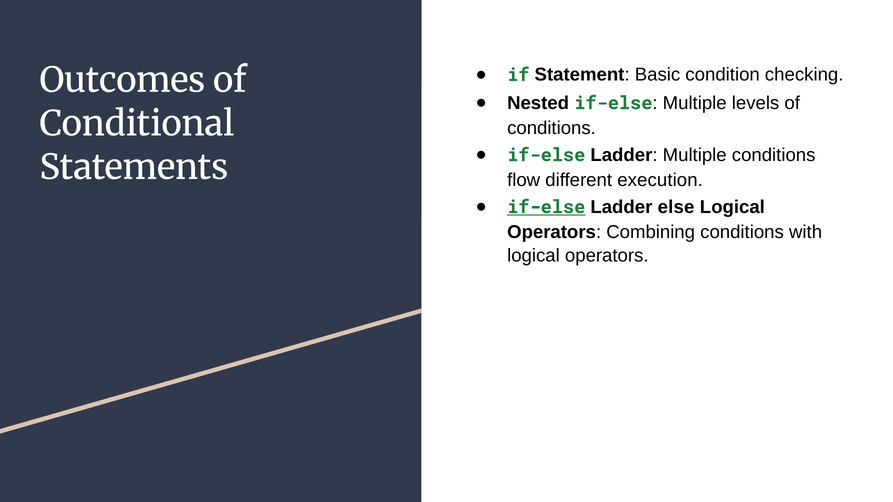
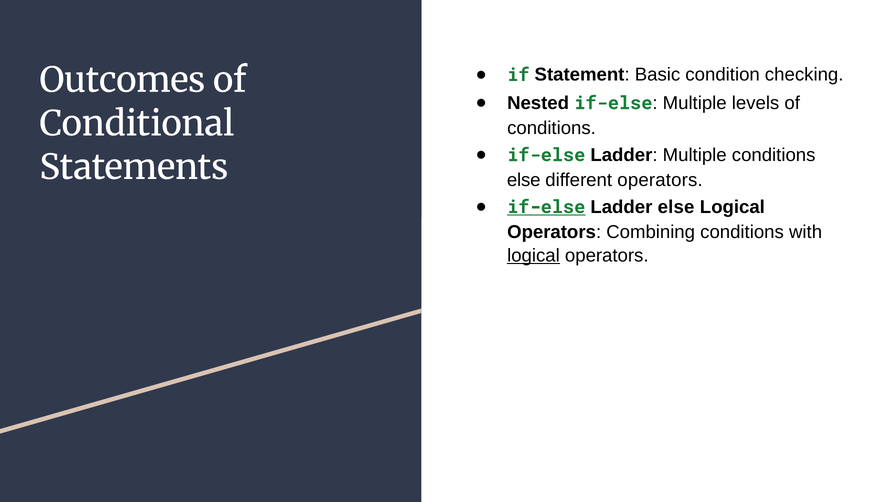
flow: flow -> else (524, 180)
different execution: execution -> operators (660, 180)
logical underline: none -> present (533, 256)
